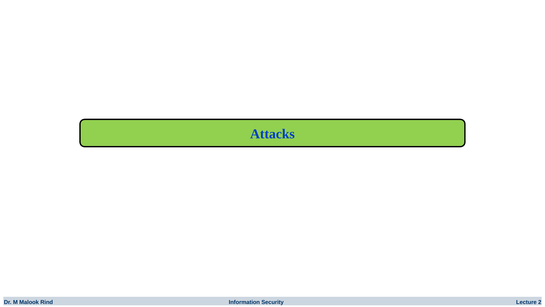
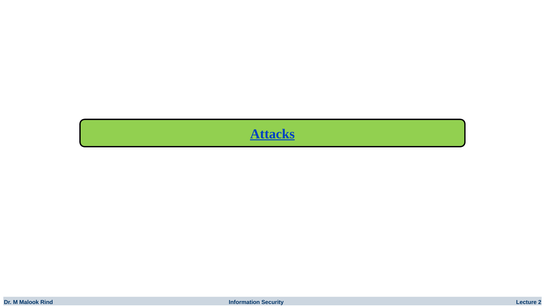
Attacks underline: none -> present (272, 134)
